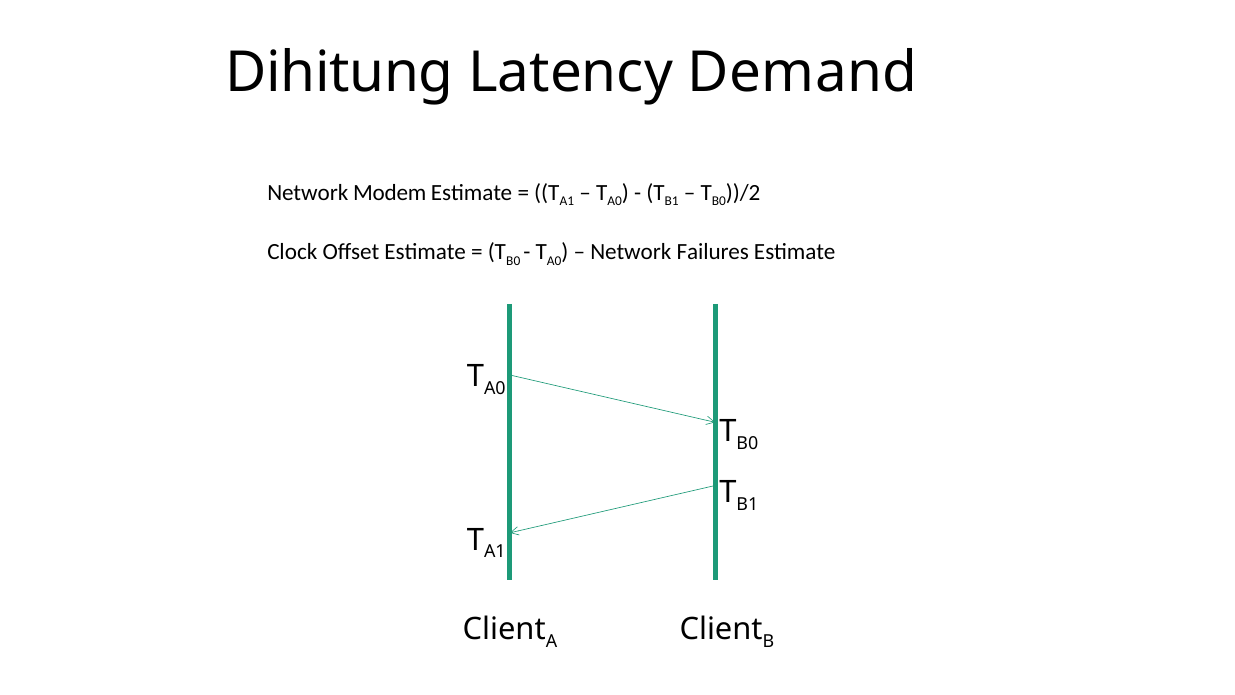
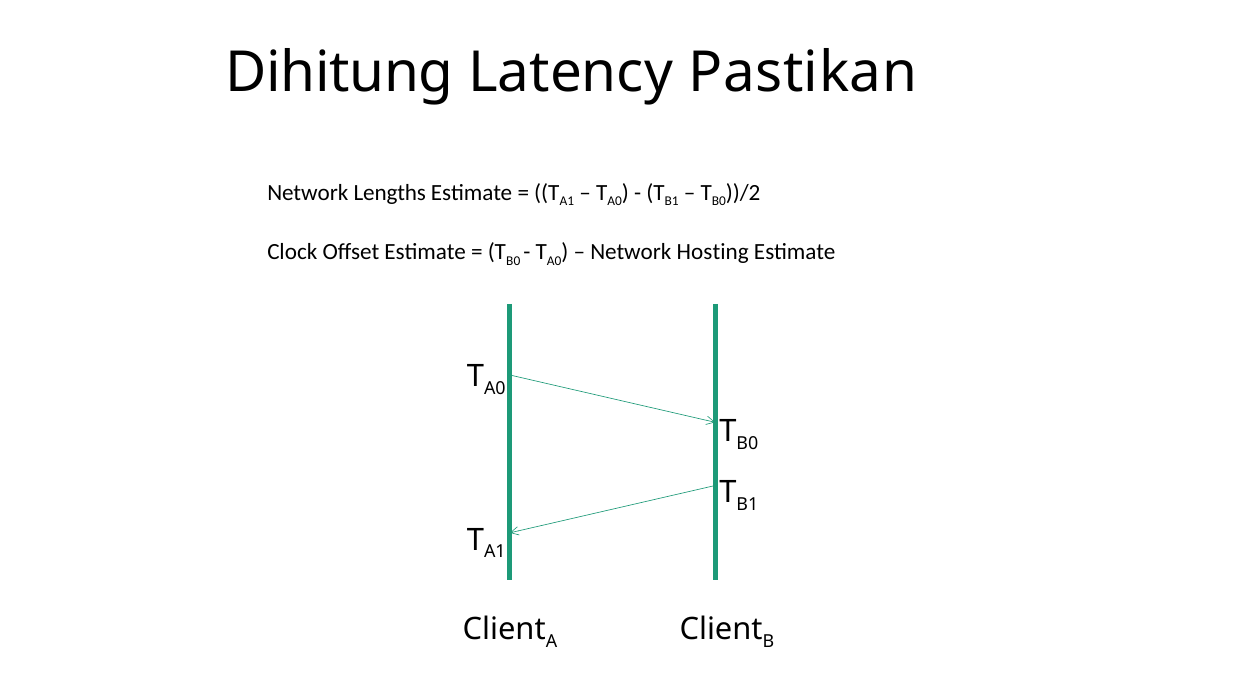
Demand: Demand -> Pastikan (803, 73)
Modem: Modem -> Lengths (390, 192)
Failures: Failures -> Hosting (713, 252)
